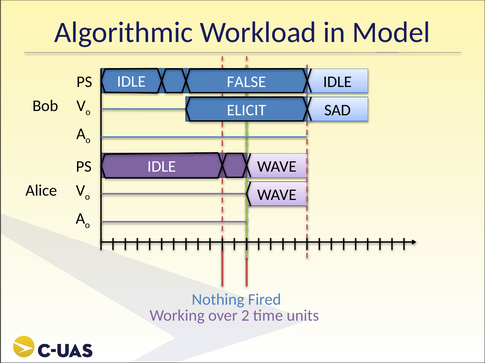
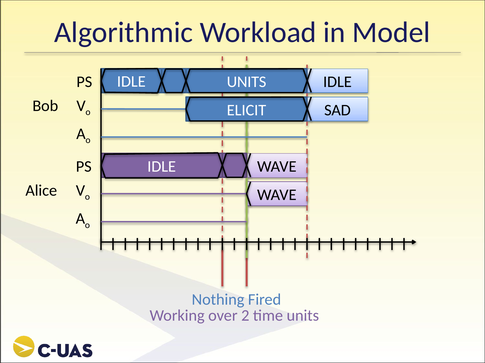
IDLE FALSE: FALSE -> UNITS (247, 82)
